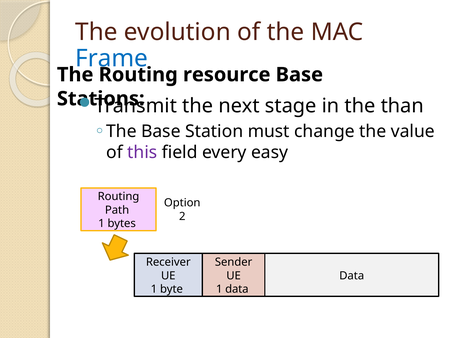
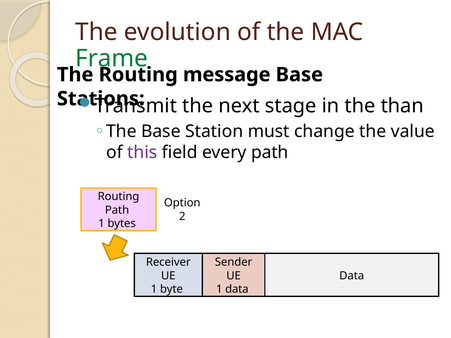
Frame colour: blue -> green (112, 59)
resource: resource -> message (227, 75)
every easy: easy -> path (270, 153)
